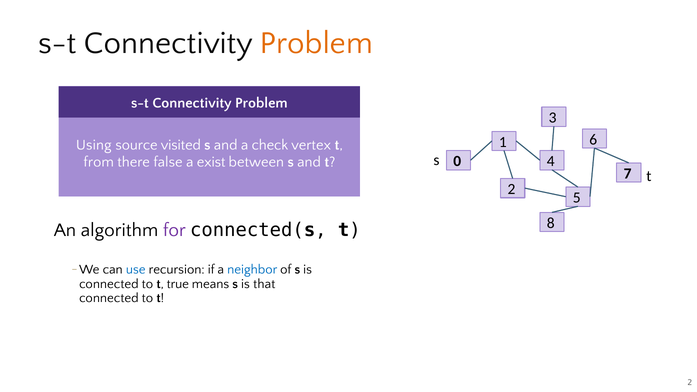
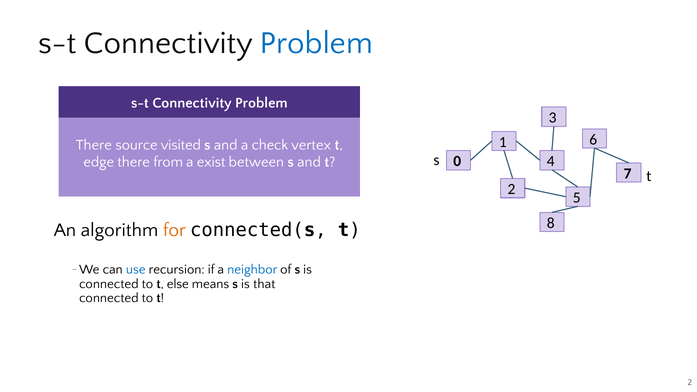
Problem colour: orange -> blue (316, 43)
Using: Using -> There (94, 145)
from: from -> edge (99, 162)
false: false -> from (168, 162)
for colour: purple -> orange (174, 230)
true: true -> else (178, 284)
